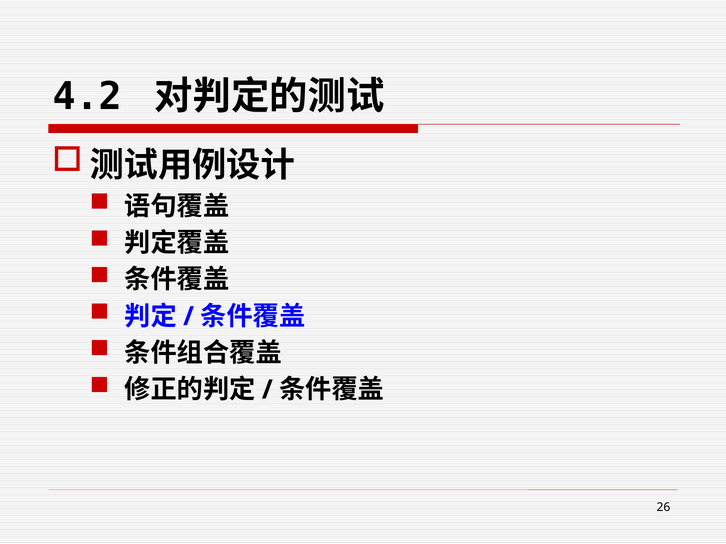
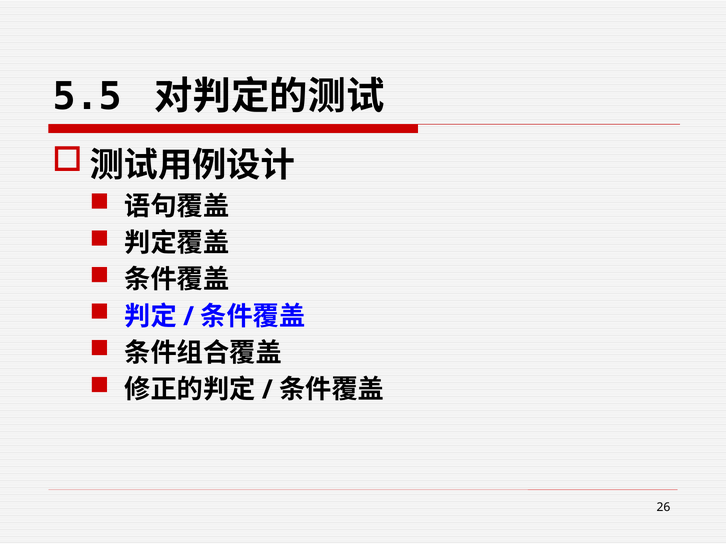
4.2: 4.2 -> 5.5 (87, 97)
